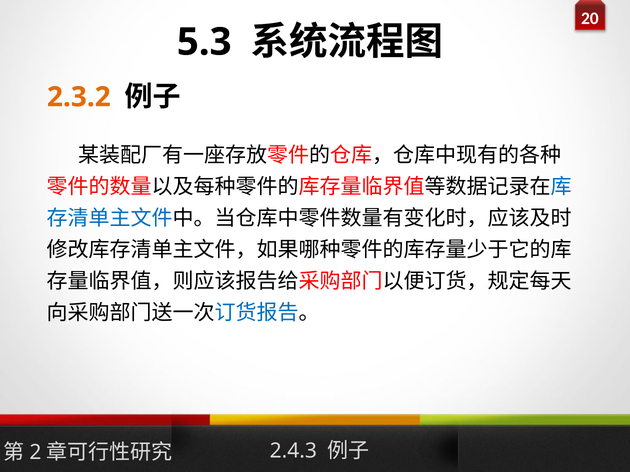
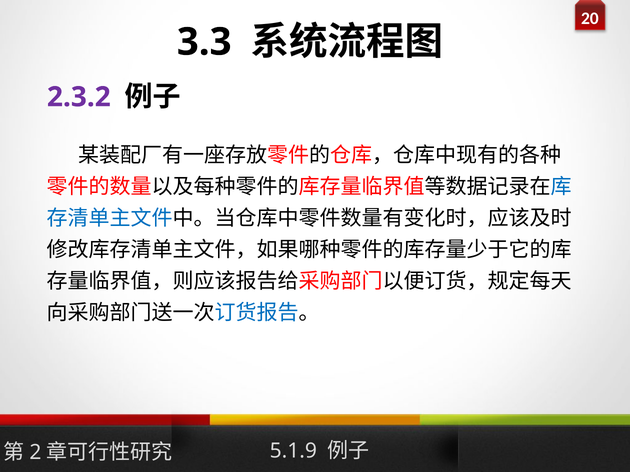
5.3: 5.3 -> 3.3 (204, 42)
2.3.2 colour: orange -> purple (79, 97)
2.4.3: 2.4.3 -> 5.1.9 (293, 451)
